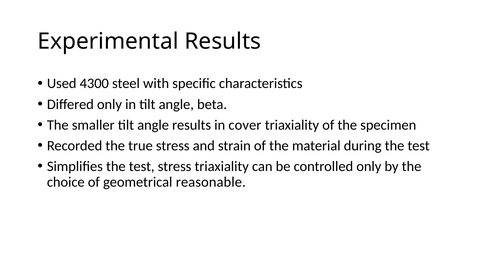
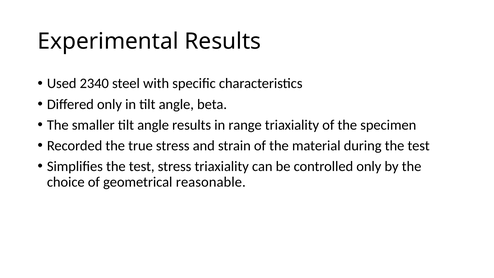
4300: 4300 -> 2340 (94, 84)
cover: cover -> range (245, 125)
